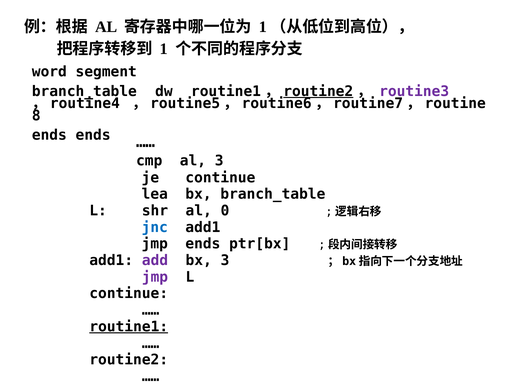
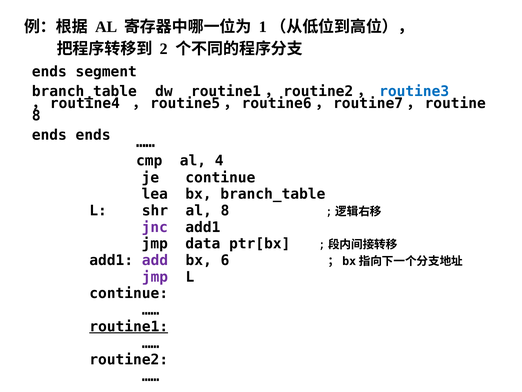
1: 1 -> 2 (164, 49)
word: word -> ends (49, 72)
routine2 underline: present -> none (318, 91)
routine3 colour: purple -> blue (414, 91)
al 3: 3 -> 4 (219, 160)
al 0: 0 -> 8 (225, 210)
jnc colour: blue -> purple (155, 227)
jmp ends: ends -> data (203, 244)
bx 3: 3 -> 6 (225, 260)
